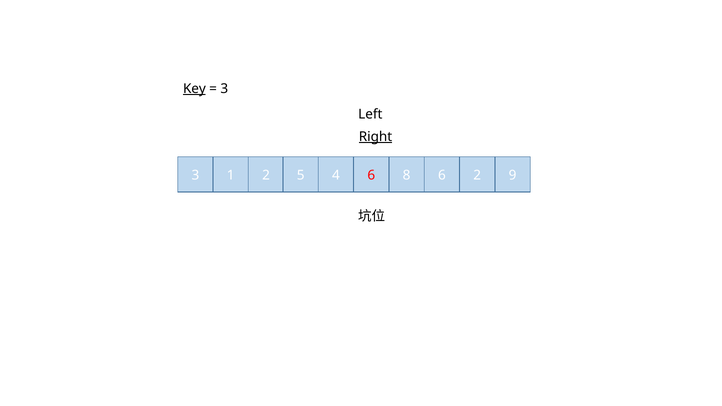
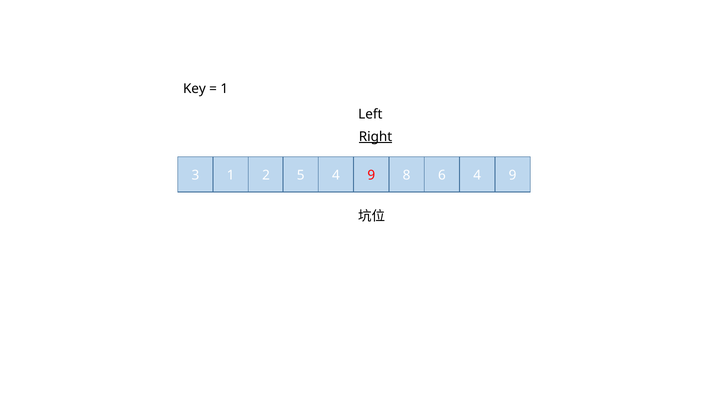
Key underline: present -> none (194, 89)
3: 3 -> 1 (224, 89)
4 6: 6 -> 9 (371, 175)
6 2: 2 -> 4 (477, 175)
